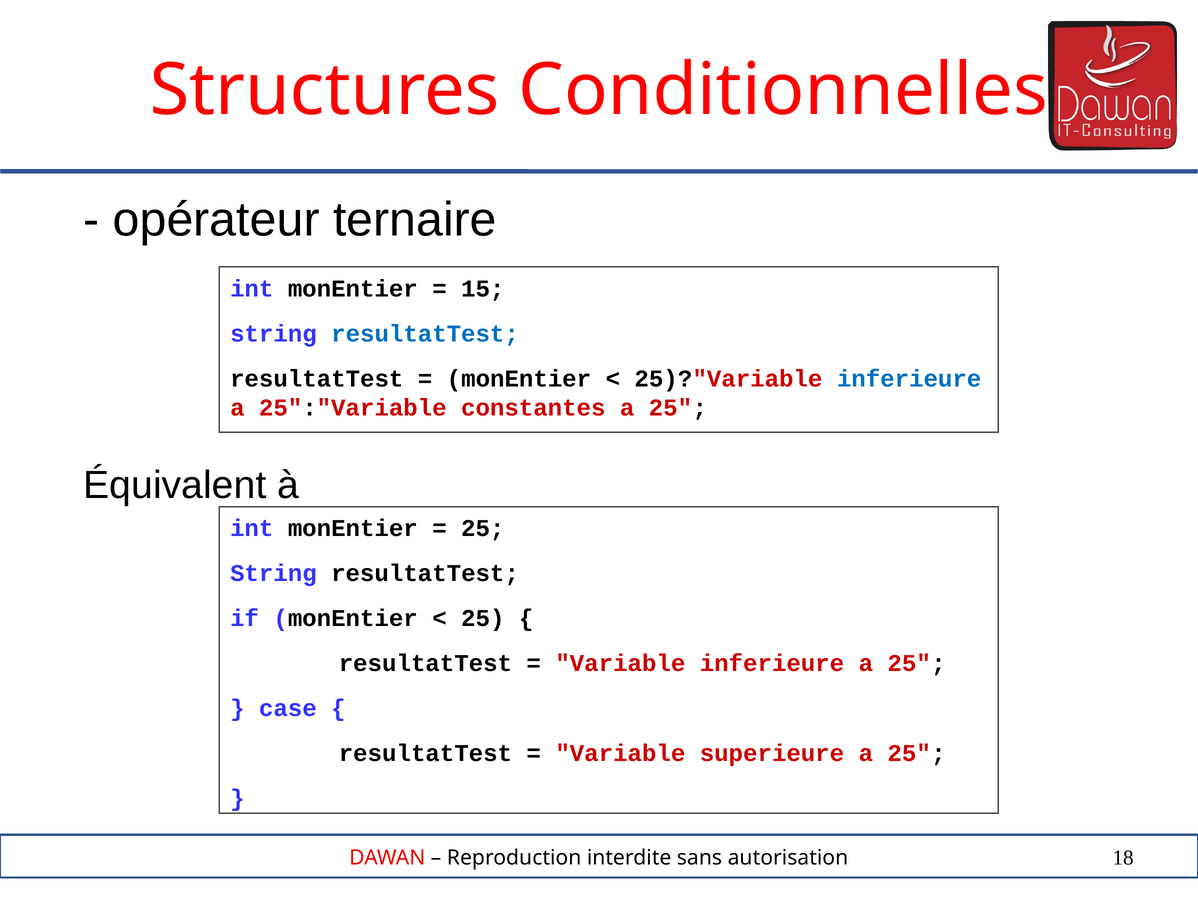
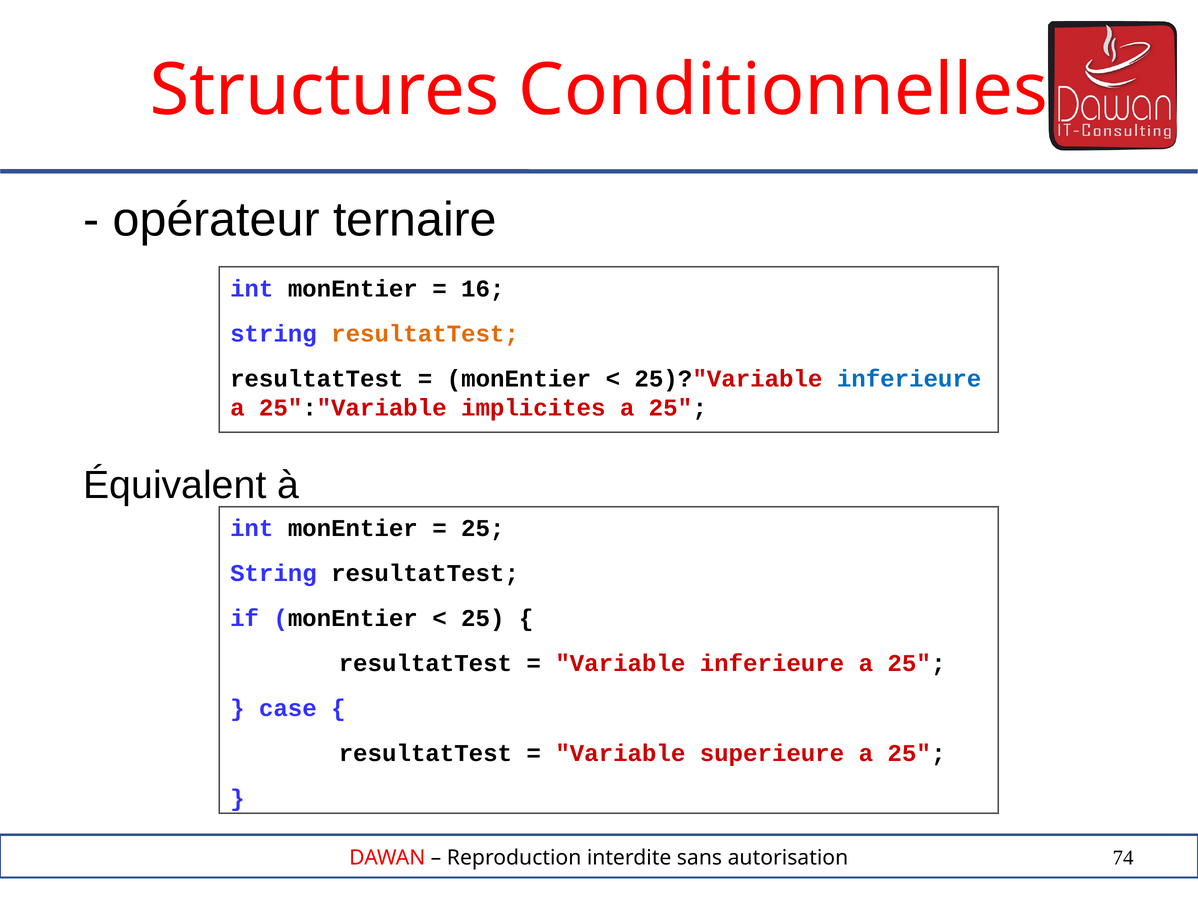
15: 15 -> 16 (483, 288)
resultatTest colour: blue -> orange (425, 333)
constantes: constantes -> implicites (533, 407)
18: 18 -> 74 (1123, 857)
